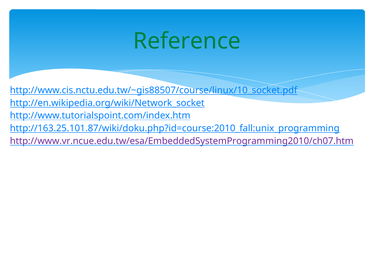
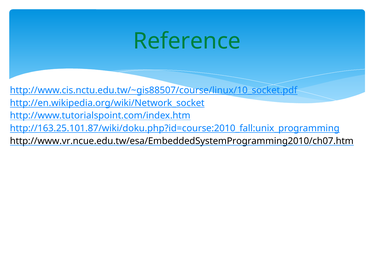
http://www.vr.ncue.edu.tw/esa/EmbeddedSystemProgramming2010/ch07.htm colour: purple -> black (182, 141)
